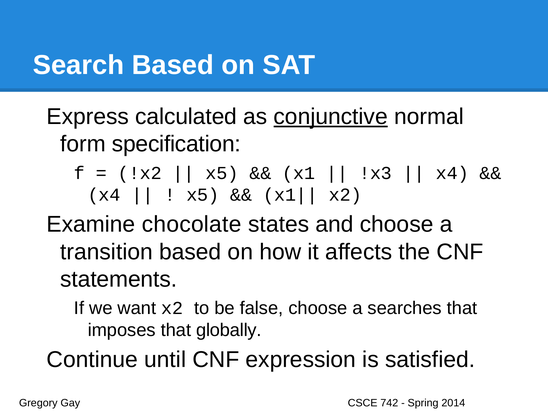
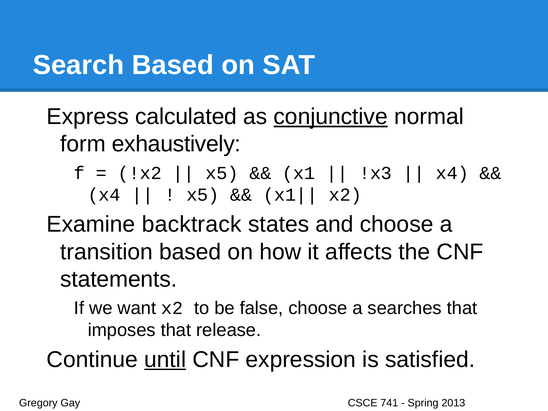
specification: specification -> exhaustively (176, 144)
chocolate: chocolate -> backtrack (192, 224)
globally: globally -> release (229, 330)
until underline: none -> present (165, 360)
742: 742 -> 741 (389, 403)
2014: 2014 -> 2013 (453, 403)
